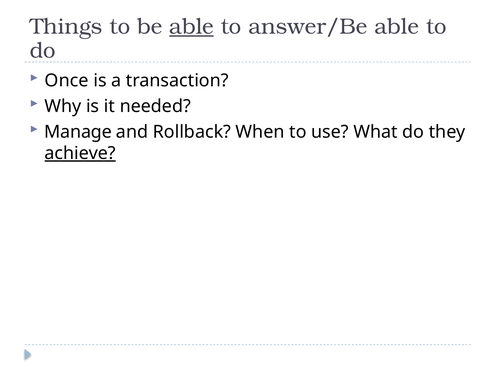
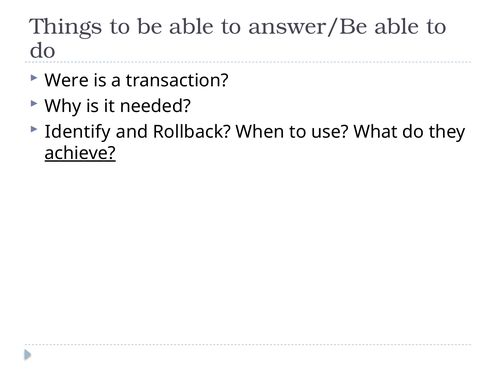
able underline: present -> none (192, 27)
Once: Once -> Were (67, 81)
Manage: Manage -> Identify (78, 132)
